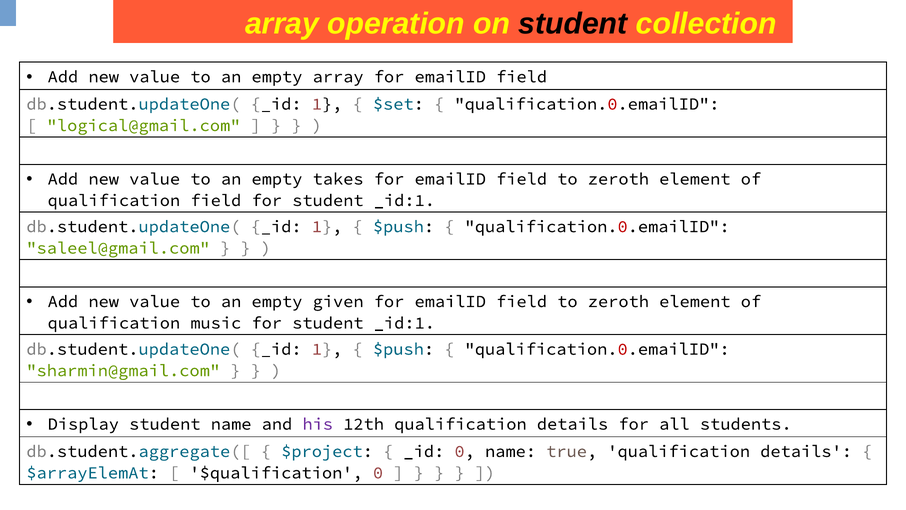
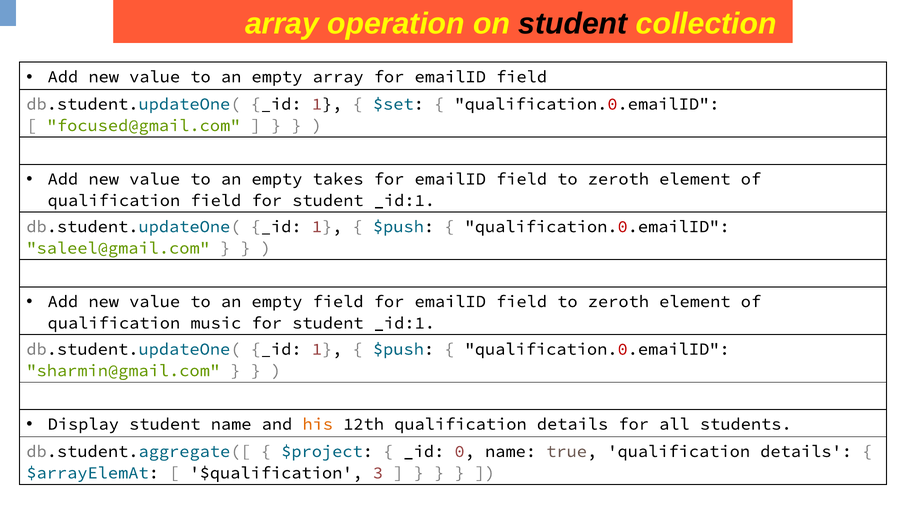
logical@gmail.com: logical@gmail.com -> focused@gmail.com (144, 125)
empty given: given -> field (338, 301)
his colour: purple -> orange (318, 424)
$qualification 0: 0 -> 3 (378, 472)
